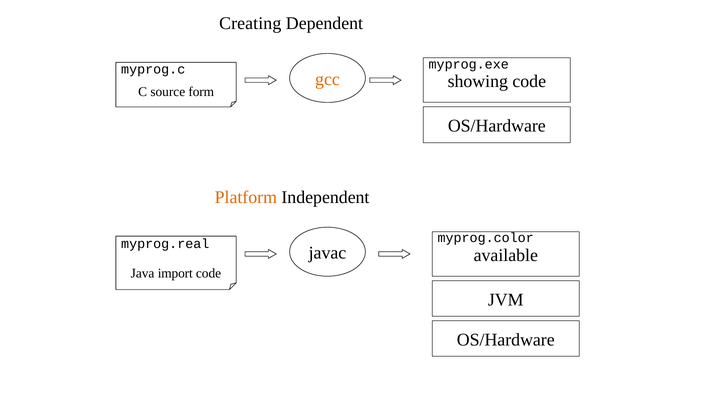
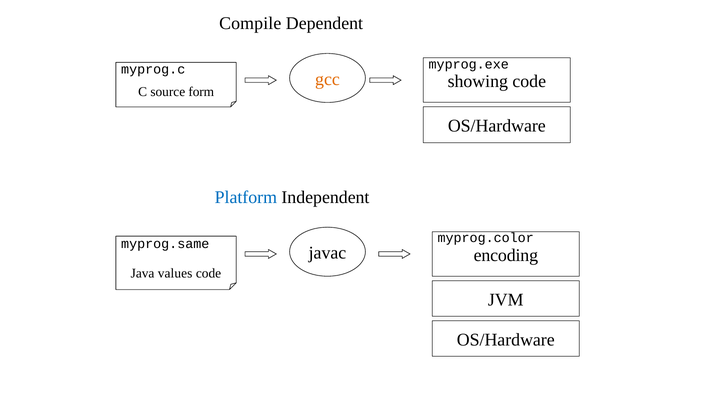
Creating: Creating -> Compile (250, 23)
Platform colour: orange -> blue (246, 197)
myprog.real: myprog.real -> myprog.same (165, 244)
available: available -> encoding (506, 255)
import: import -> values (175, 273)
